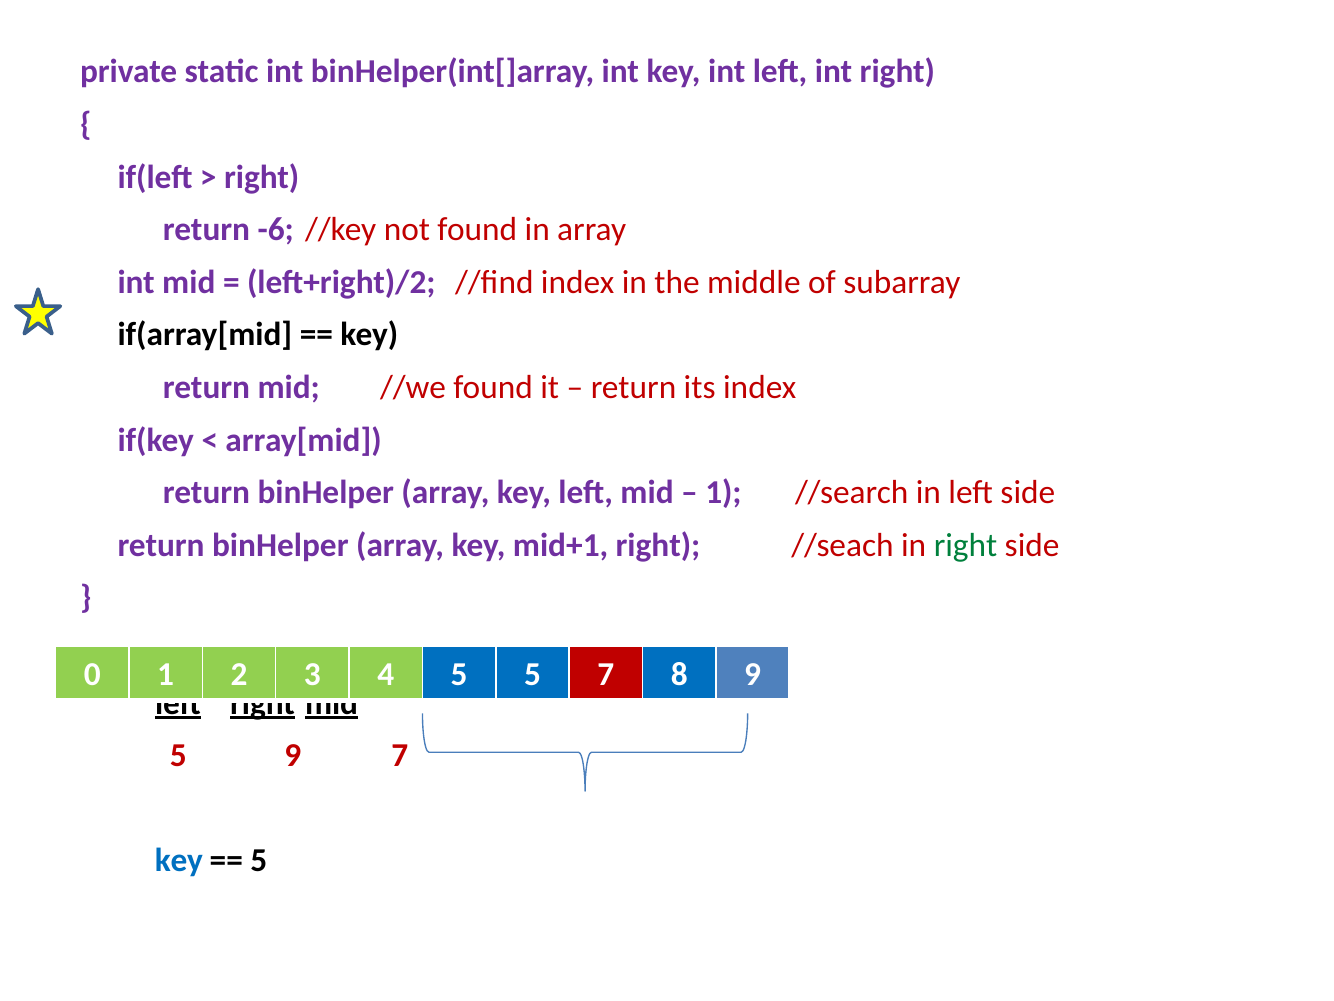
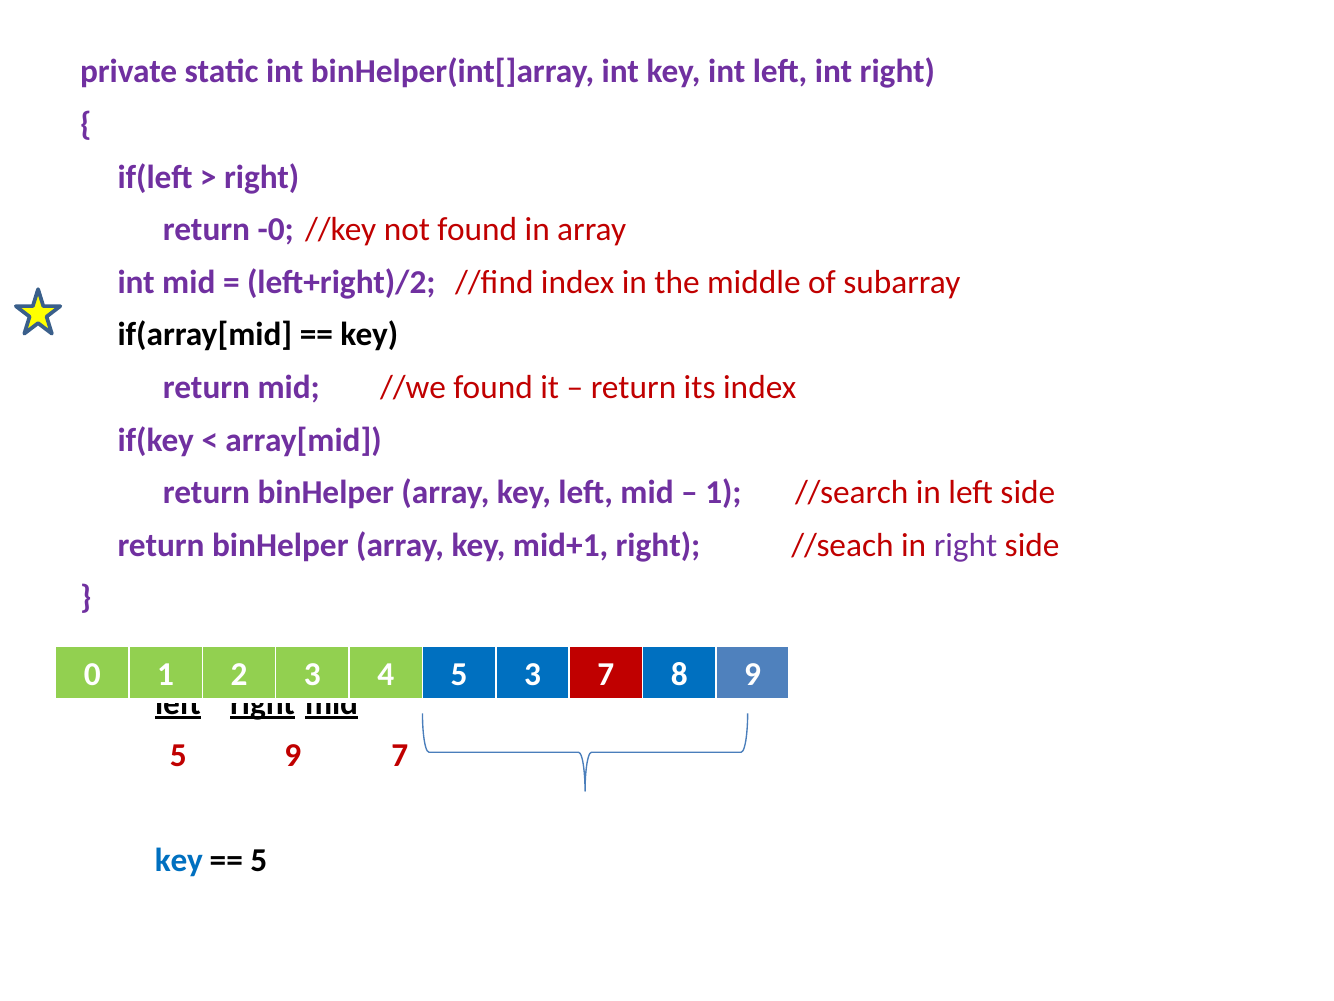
-6: -6 -> -0 (276, 230)
right colour: green -> purple (965, 545)
5 5: 5 -> 3 (532, 674)
